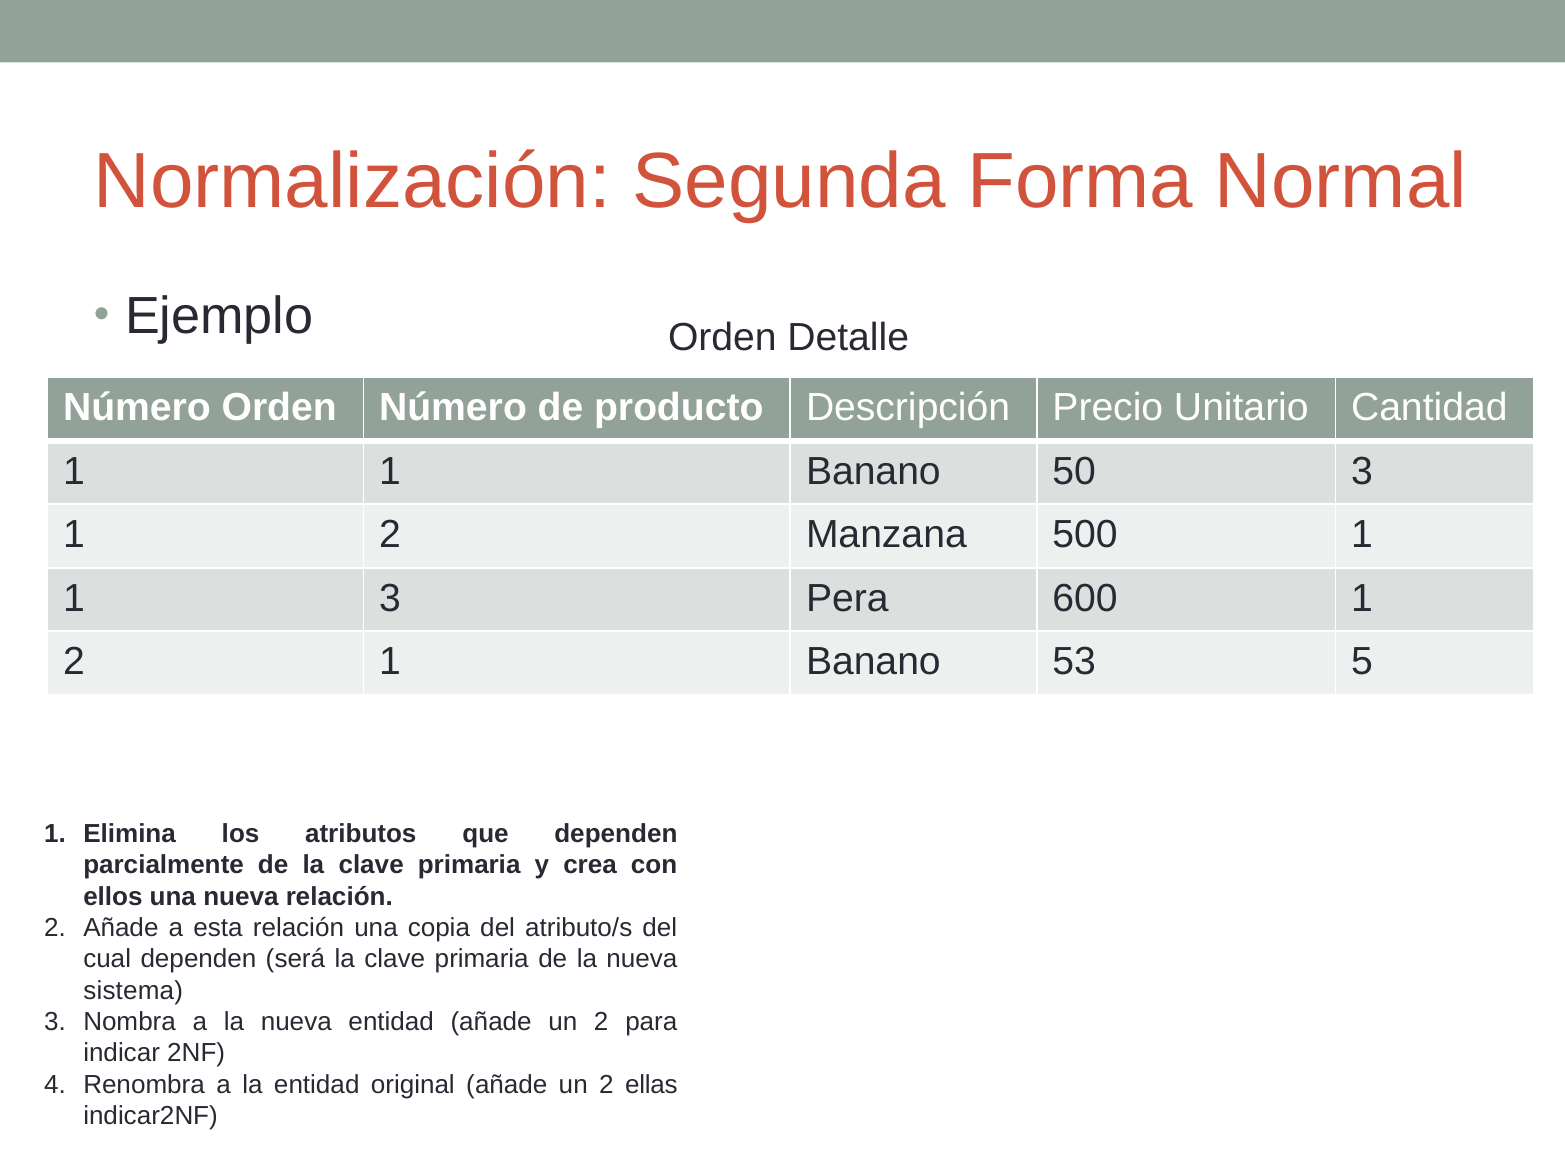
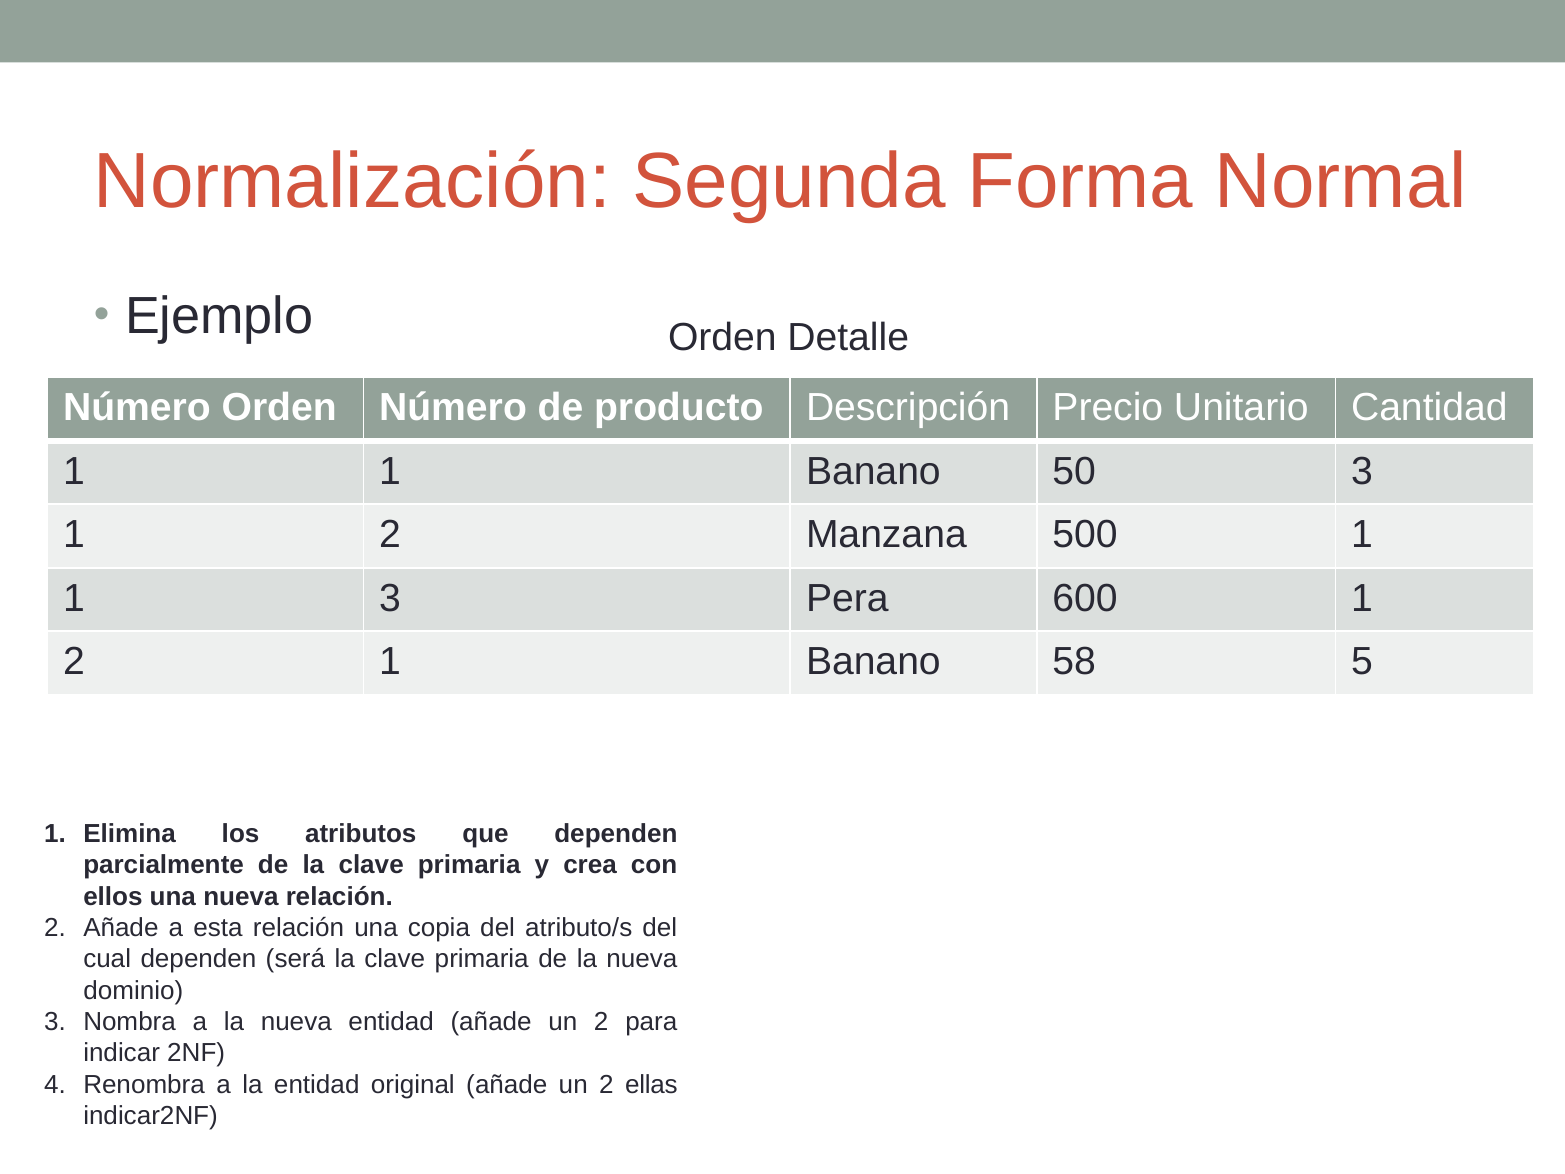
53: 53 -> 58 (1074, 662)
sistema: sistema -> dominio (133, 990)
